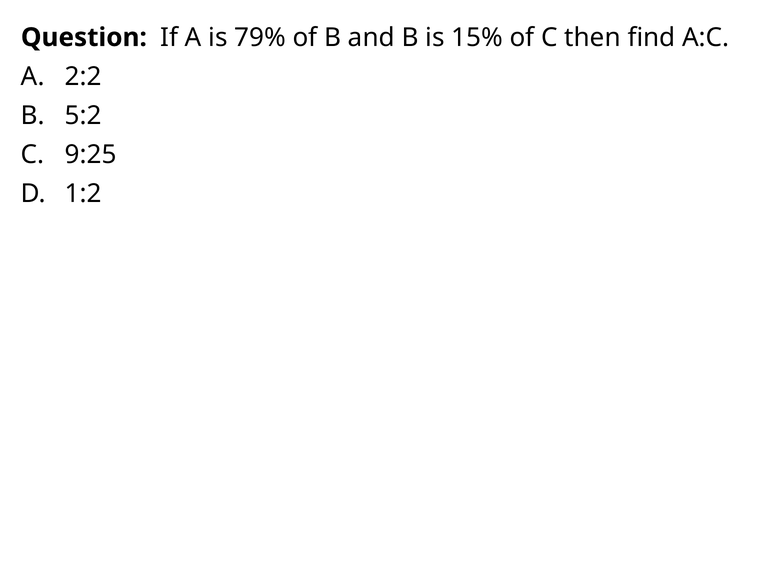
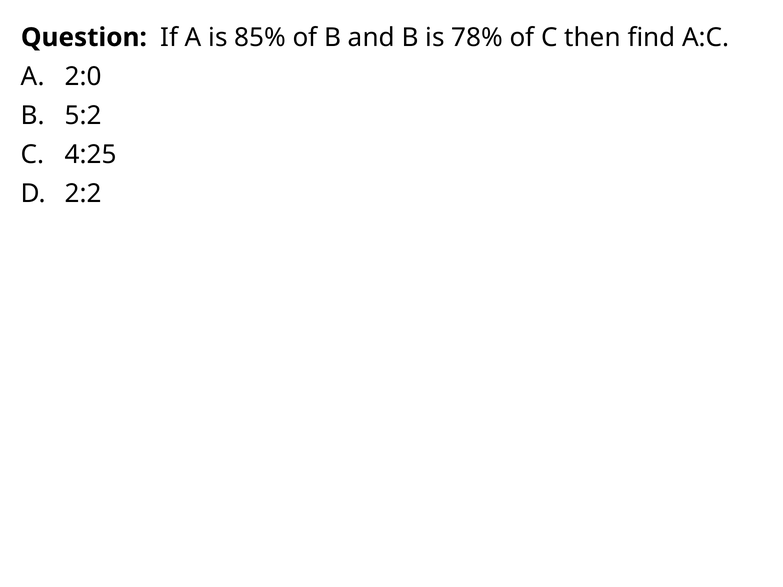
79%: 79% -> 85% (260, 37)
15%: 15% -> 78% (477, 37)
2:2: 2:2 -> 2:0 (83, 76)
9:25: 9:25 -> 4:25 (91, 155)
1:2: 1:2 -> 2:2 (83, 194)
